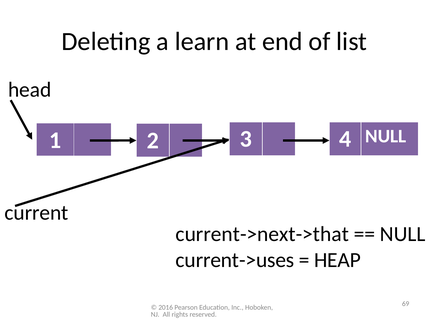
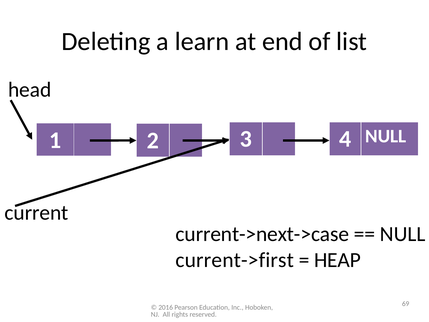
current->next->that: current->next->that -> current->next->case (262, 234)
current->uses: current->uses -> current->first (235, 260)
